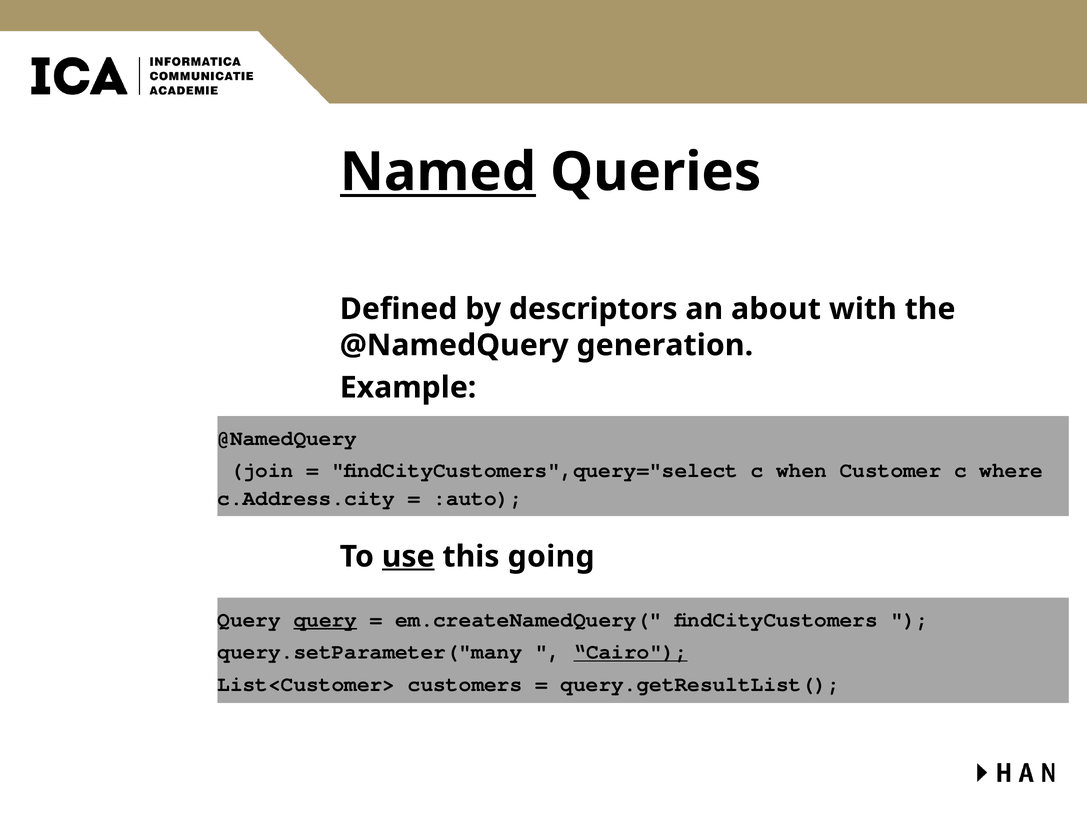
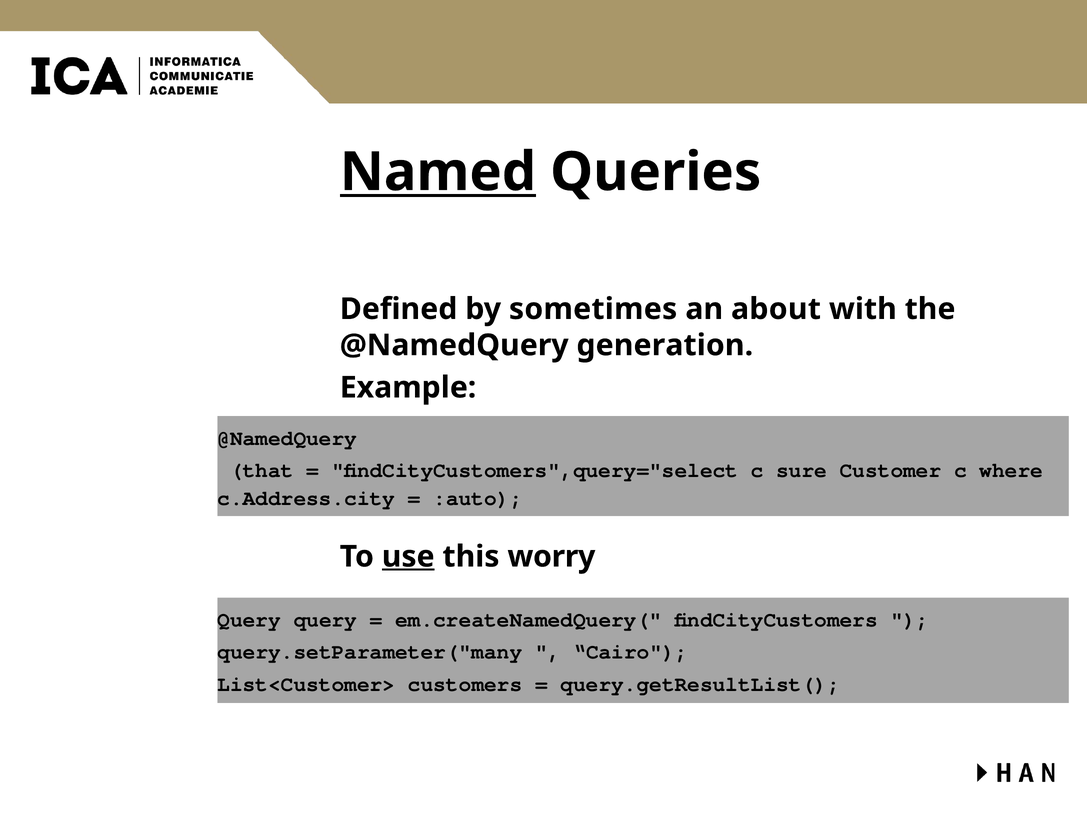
descriptors: descriptors -> sometimes (593, 309)
join: join -> that (262, 470)
when: when -> sure (802, 470)
going: going -> worry (551, 557)
query underline: present -> none (325, 620)
Cairo underline: present -> none (631, 652)
